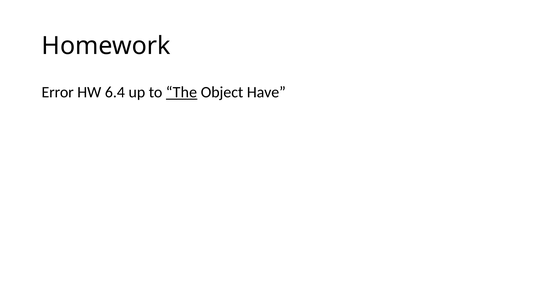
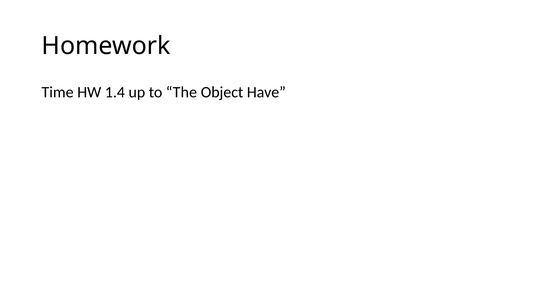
Error: Error -> Time (58, 92)
6.4: 6.4 -> 1.4 (115, 92)
The underline: present -> none (181, 92)
